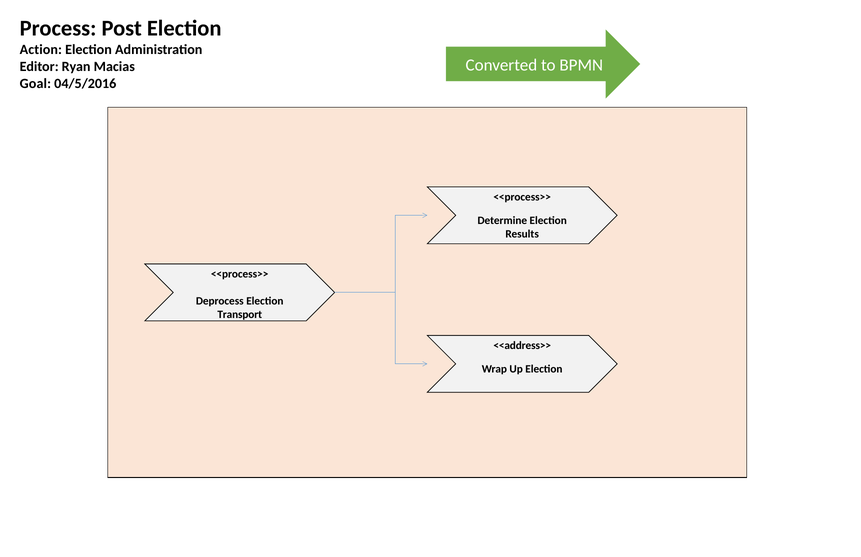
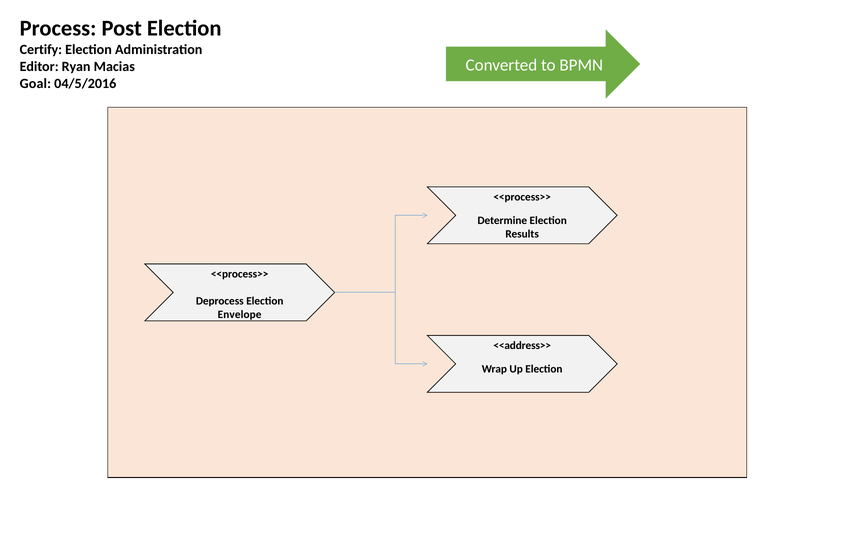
Action: Action -> Certify (41, 50)
Transport: Transport -> Envelope (240, 315)
